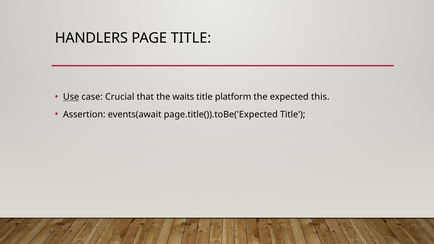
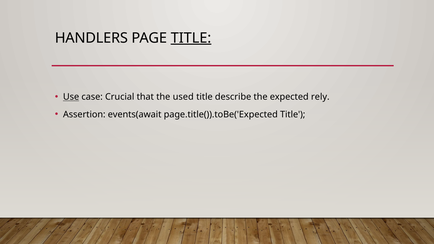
TITLE underline: none -> present (191, 38)
waits: waits -> used (183, 97)
platform: platform -> describe (233, 97)
this: this -> rely (320, 97)
